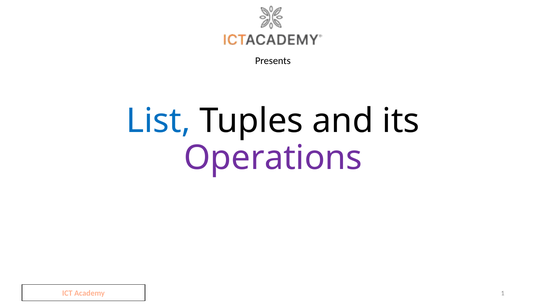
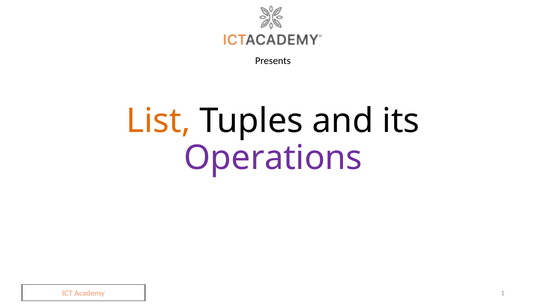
List colour: blue -> orange (158, 121)
